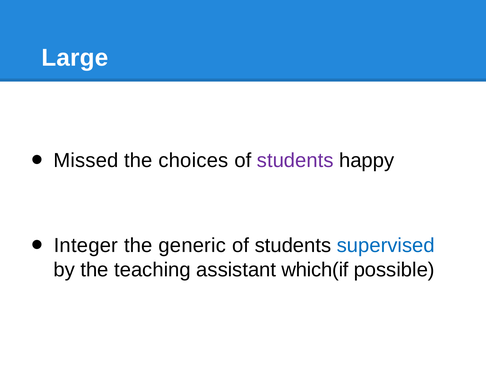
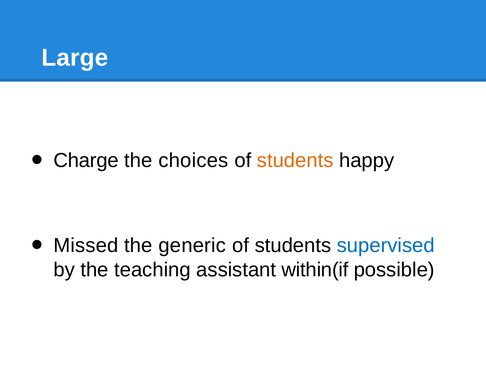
Missed: Missed -> Charge (86, 160)
students colour: purple -> orange (295, 160)
Integer: Integer -> Missed (86, 245)
which(if: which(if -> within(if (315, 270)
